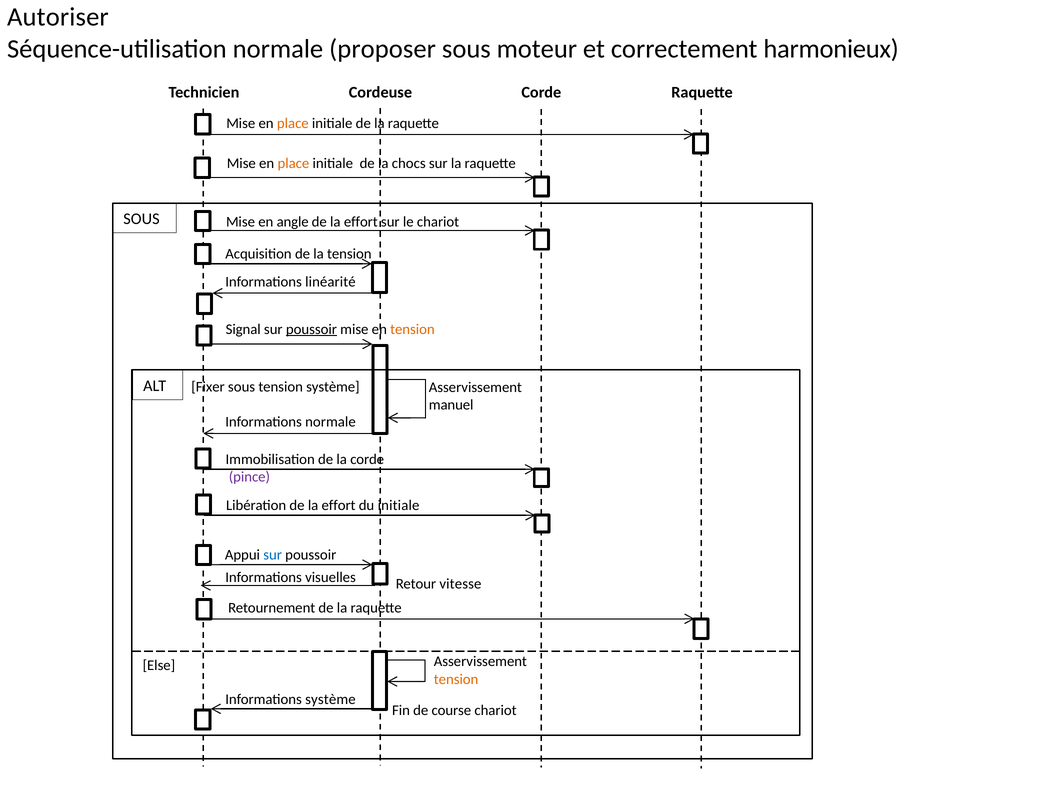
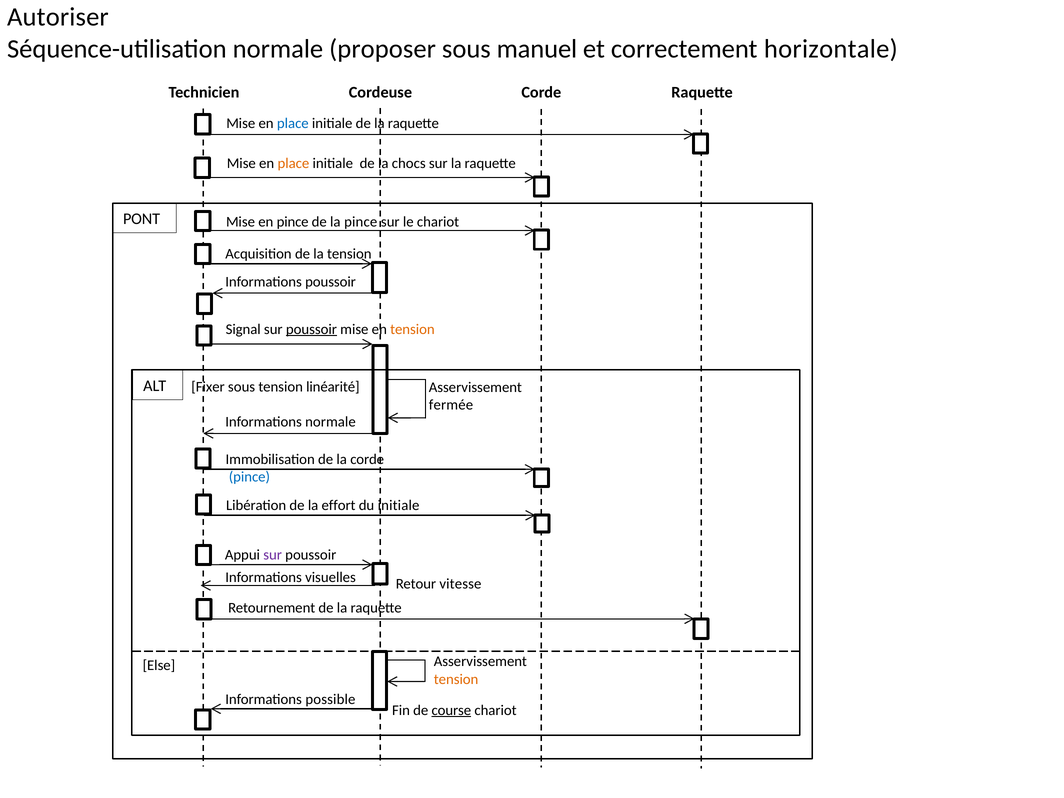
moteur: moteur -> manuel (537, 49)
harmonieux: harmonieux -> horizontale (831, 49)
place colour: orange -> blue (293, 123)
SOUS: SOUS -> PONT (142, 219)
en angle: angle -> pince (293, 222)
effort: effort -> pince (361, 222)
Informations linéarité: linéarité -> poussoir (331, 282)
tension système: système -> linéarité (333, 387)
manuel: manuel -> fermée (451, 405)
pince colour: purple -> blue (249, 477)
sur colour: blue -> purple (273, 555)
Informations système: système -> possible (330, 699)
course underline: none -> present (451, 710)
